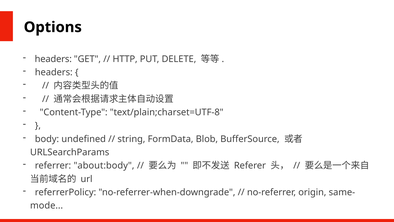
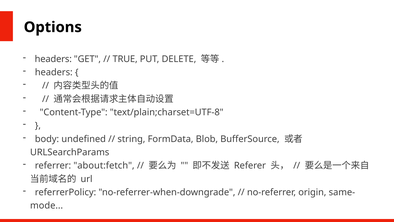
HTTP: HTTP -> TRUE (125, 59)
about:body: about:body -> about:fetch (104, 165)
